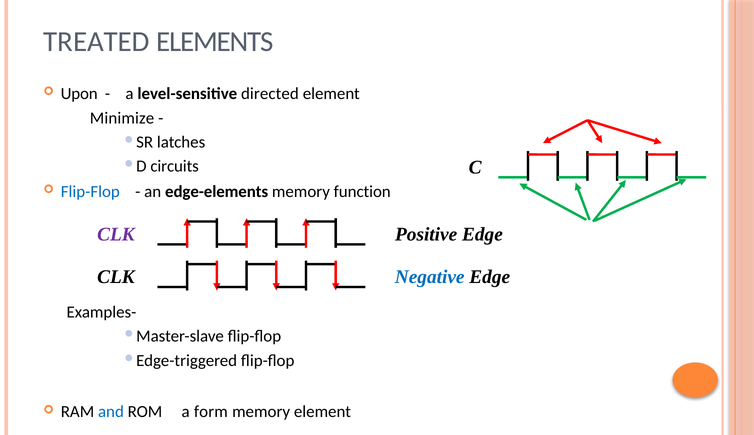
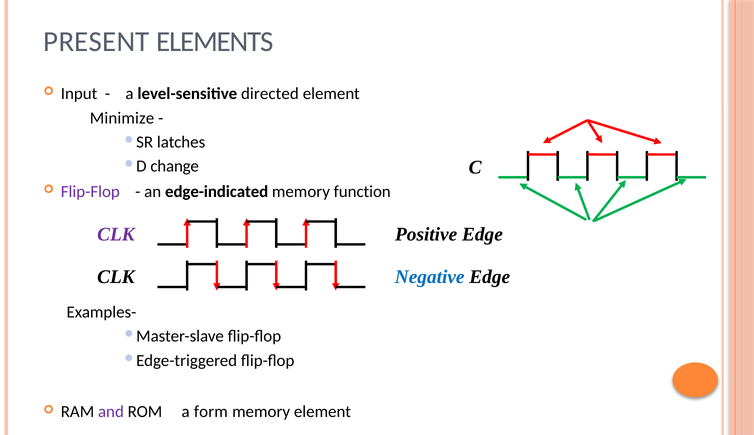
TREATED: TREATED -> PRESENT (96, 41)
Upon: Upon -> Input (79, 94)
circuits: circuits -> change (175, 166)
Flip-Flop colour: blue -> purple (90, 191)
edge-elements: edge-elements -> edge-indicated (217, 191)
and colour: blue -> purple (111, 412)
